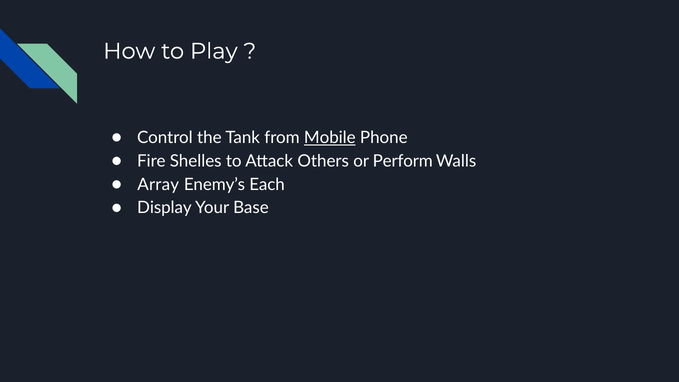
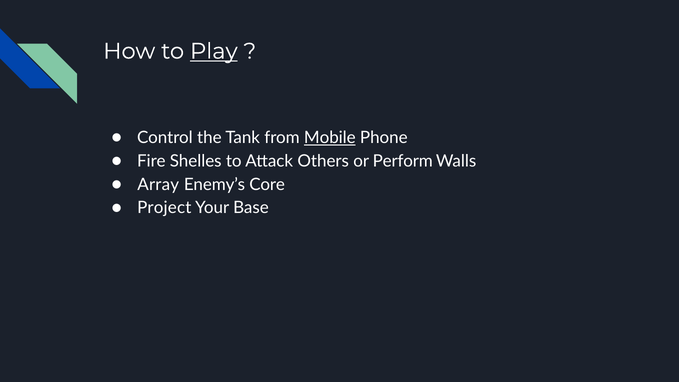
Play underline: none -> present (214, 51)
Each: Each -> Core (267, 184)
Display: Display -> Project (164, 208)
